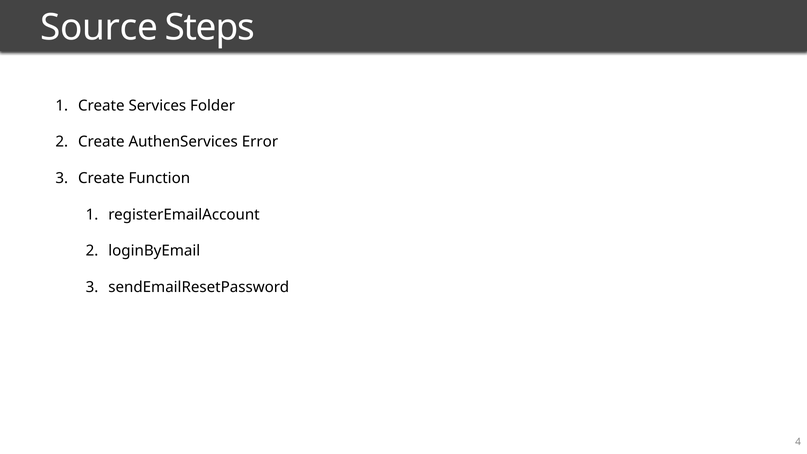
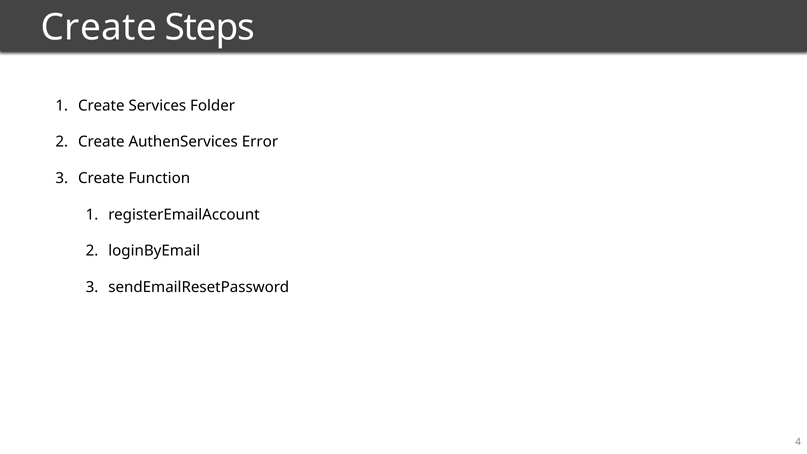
Source: Source -> Create (99, 28)
